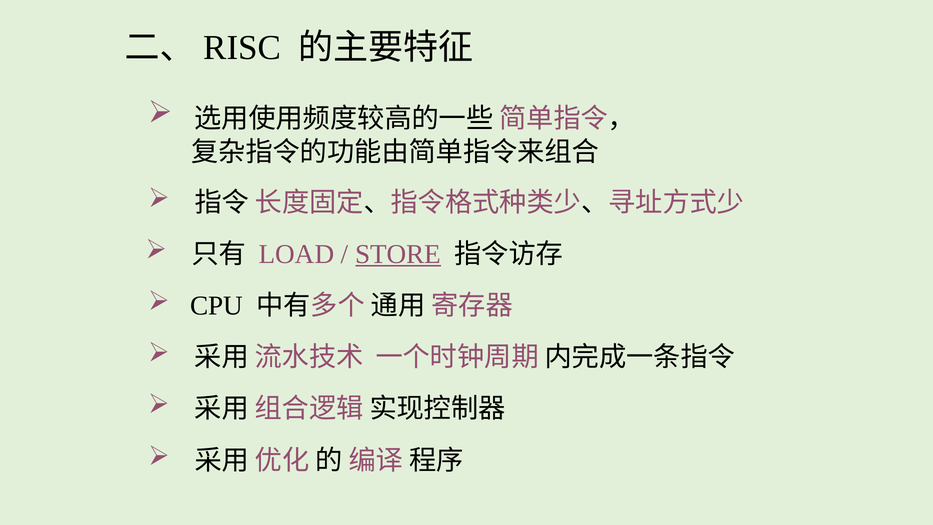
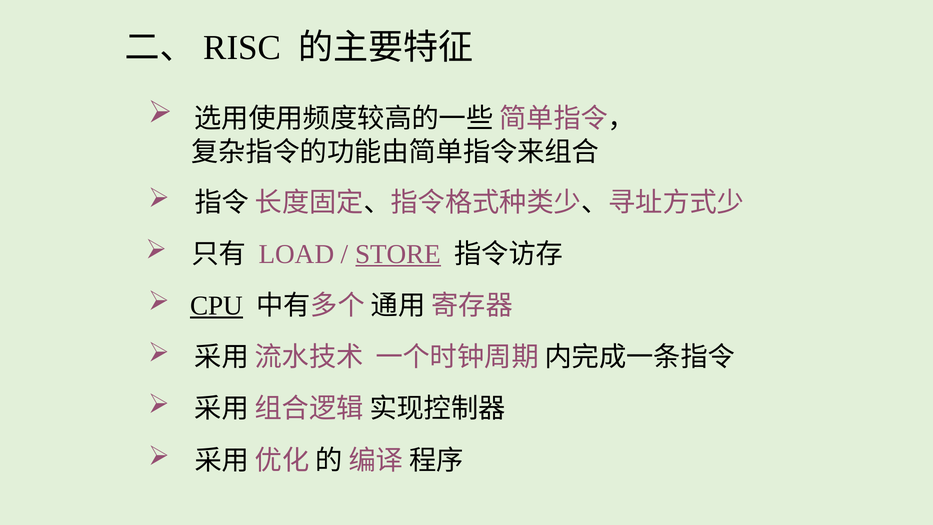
CPU underline: none -> present (216, 306)
